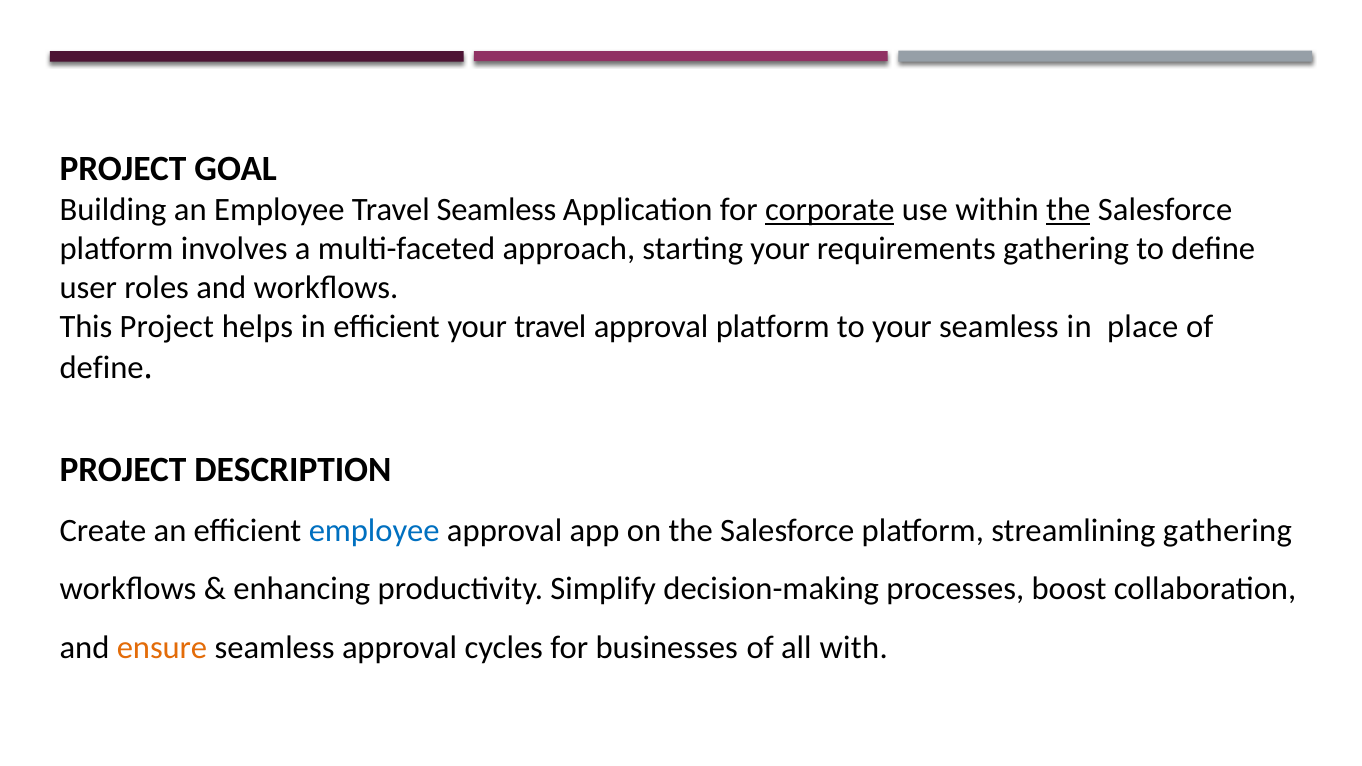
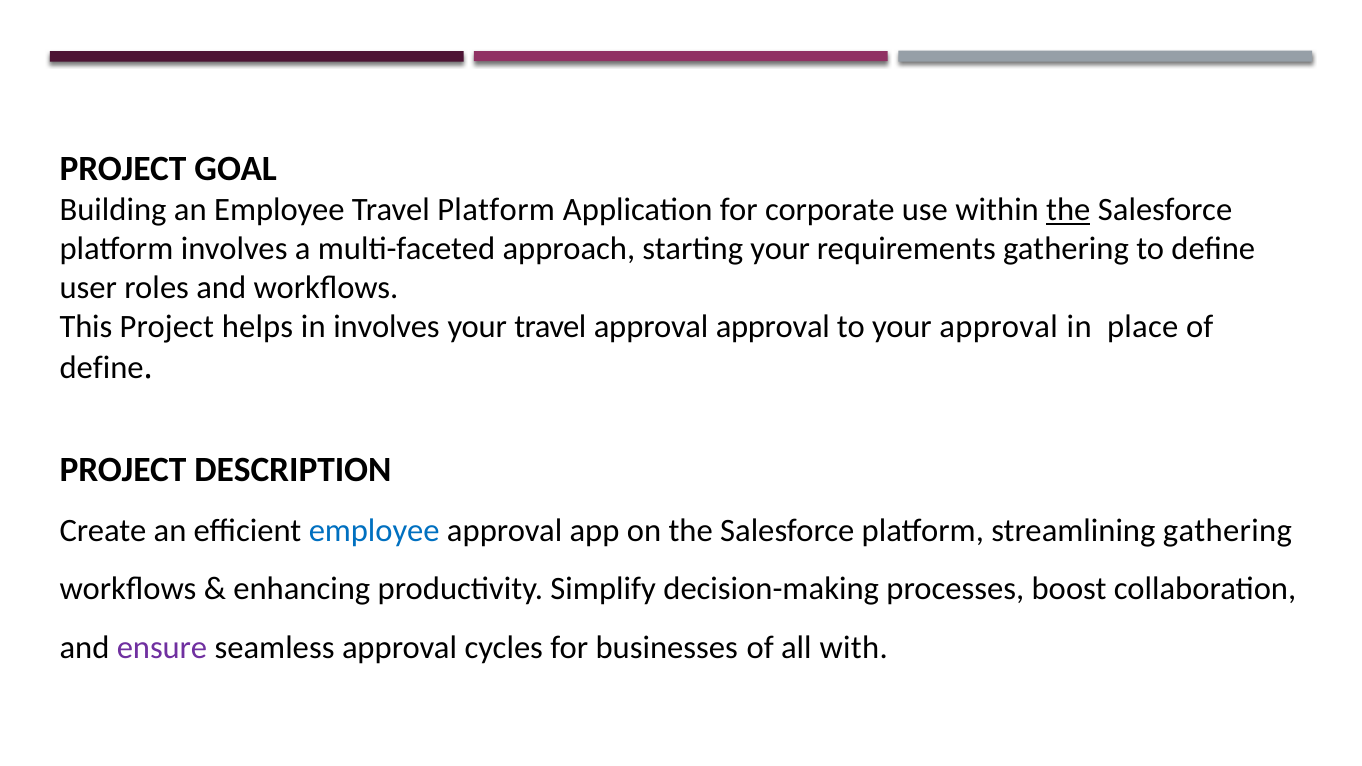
Travel Seamless: Seamless -> Platform (496, 210)
corporate underline: present -> none (830, 210)
in eﬃcient: eﬃcient -> involves (387, 327)
approval platform: platform -> approval (773, 327)
your seamless: seamless -> approval (999, 327)
ensure colour: orange -> purple (162, 648)
